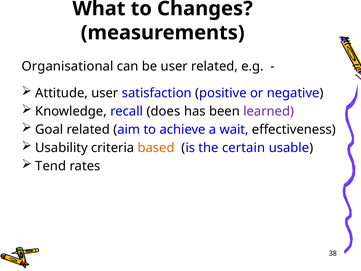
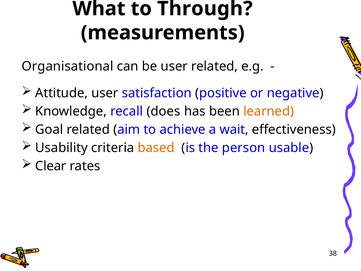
Changes: Changes -> Through (205, 9)
learned colour: purple -> orange (269, 111)
certain: certain -> person (244, 148)
Tend: Tend -> Clear (51, 166)
